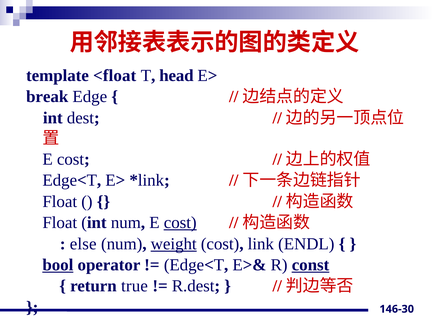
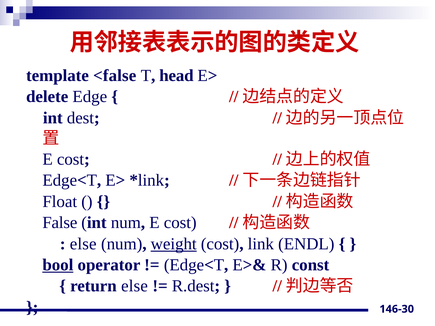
<float: <float -> <false (115, 76)
break: break -> delete (47, 97)
Float: Float -> False (60, 223)
cost underline: present -> none (180, 223)
const underline: present -> none (311, 265)
return true: true -> else (134, 286)
